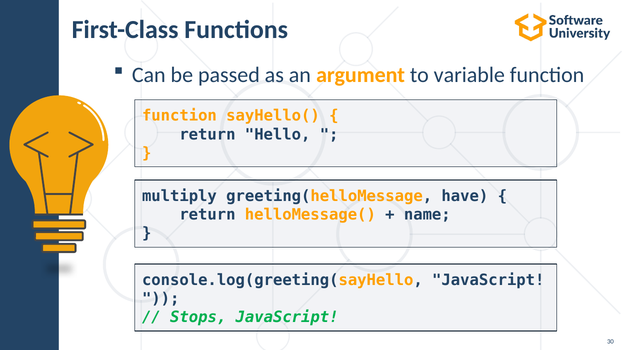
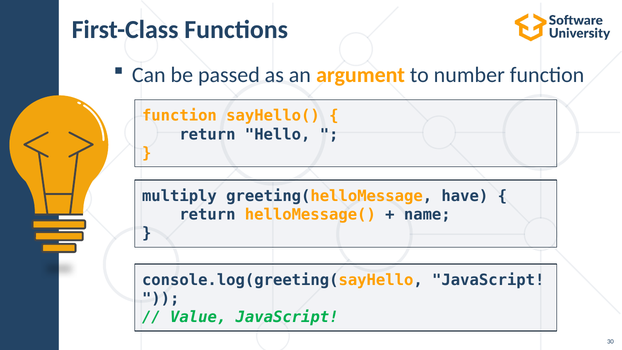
variable: variable -> number (469, 75)
Stops: Stops -> Value (198, 317)
